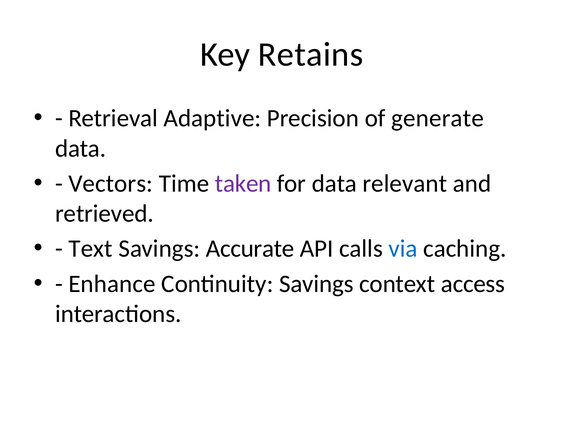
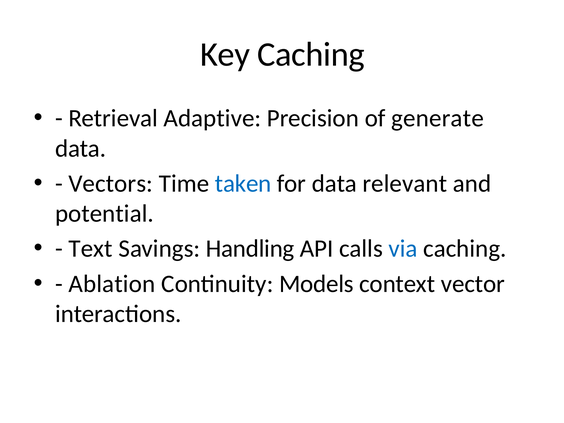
Key Retains: Retains -> Caching (311, 55)
taken colour: purple -> blue (243, 184)
retrieved: retrieved -> potential (104, 214)
Accurate: Accurate -> Handling (250, 249)
Enhance: Enhance -> Ablation (112, 284)
Continuity Savings: Savings -> Models (316, 284)
access: access -> vector (473, 284)
